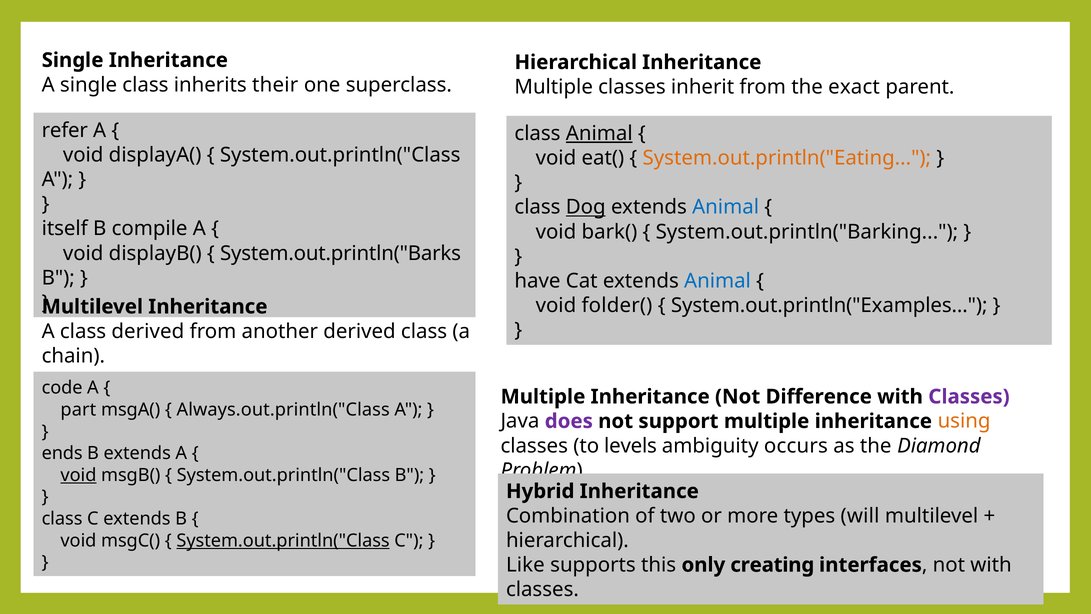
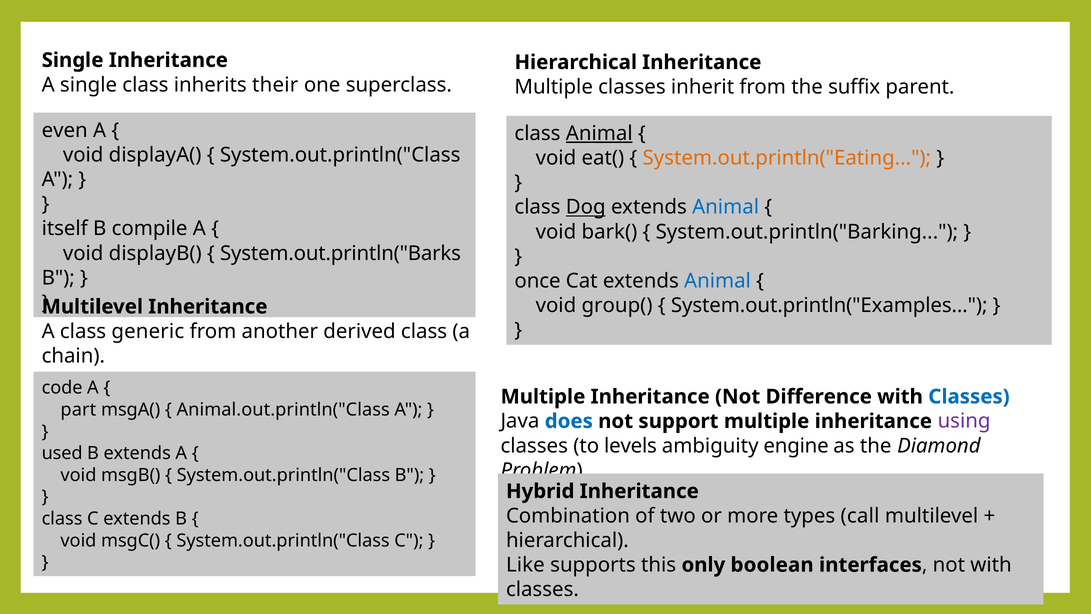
exact: exact -> suffix (854, 87)
refer: refer -> even (65, 130)
have: have -> once (538, 281)
folder(: folder( -> group( (617, 305)
class derived: derived -> generic (148, 331)
Classes colour: purple -> blue (969, 396)
Always.out.println("Class: Always.out.println("Class -> Animal.out.println("Class (283, 409)
does colour: purple -> blue (569, 421)
using colour: orange -> purple (964, 421)
occurs: occurs -> engine (796, 446)
ends: ends -> used (62, 453)
void underline: present -> none (78, 475)
will: will -> call (860, 516)
System.out.println("Class underline: present -> none (283, 540)
creating: creating -> boolean (772, 565)
